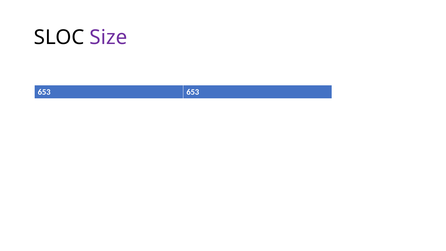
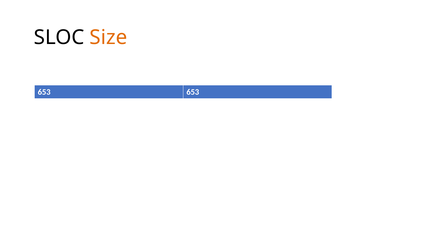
Size colour: purple -> orange (108, 37)
